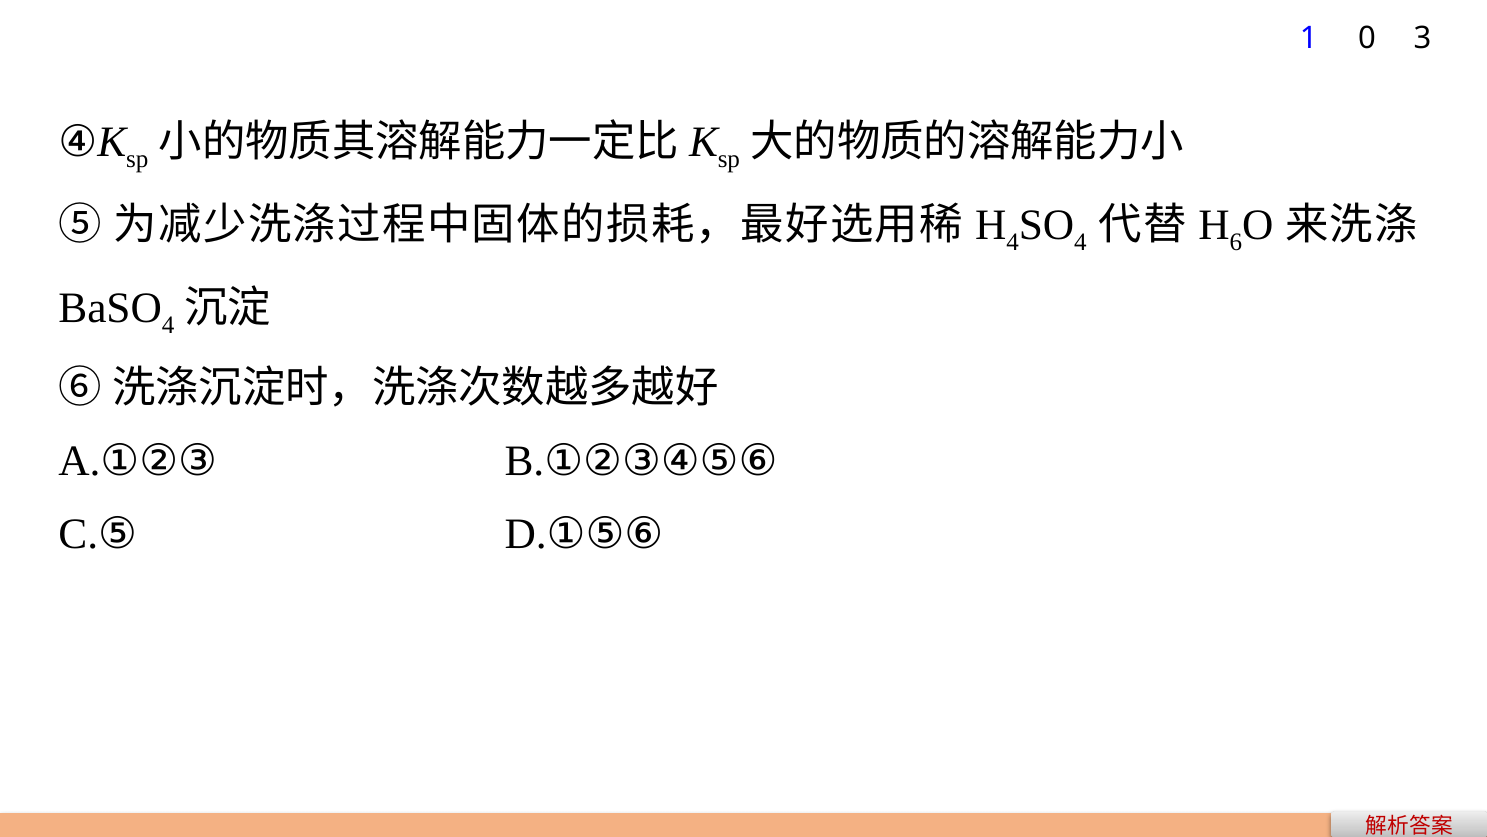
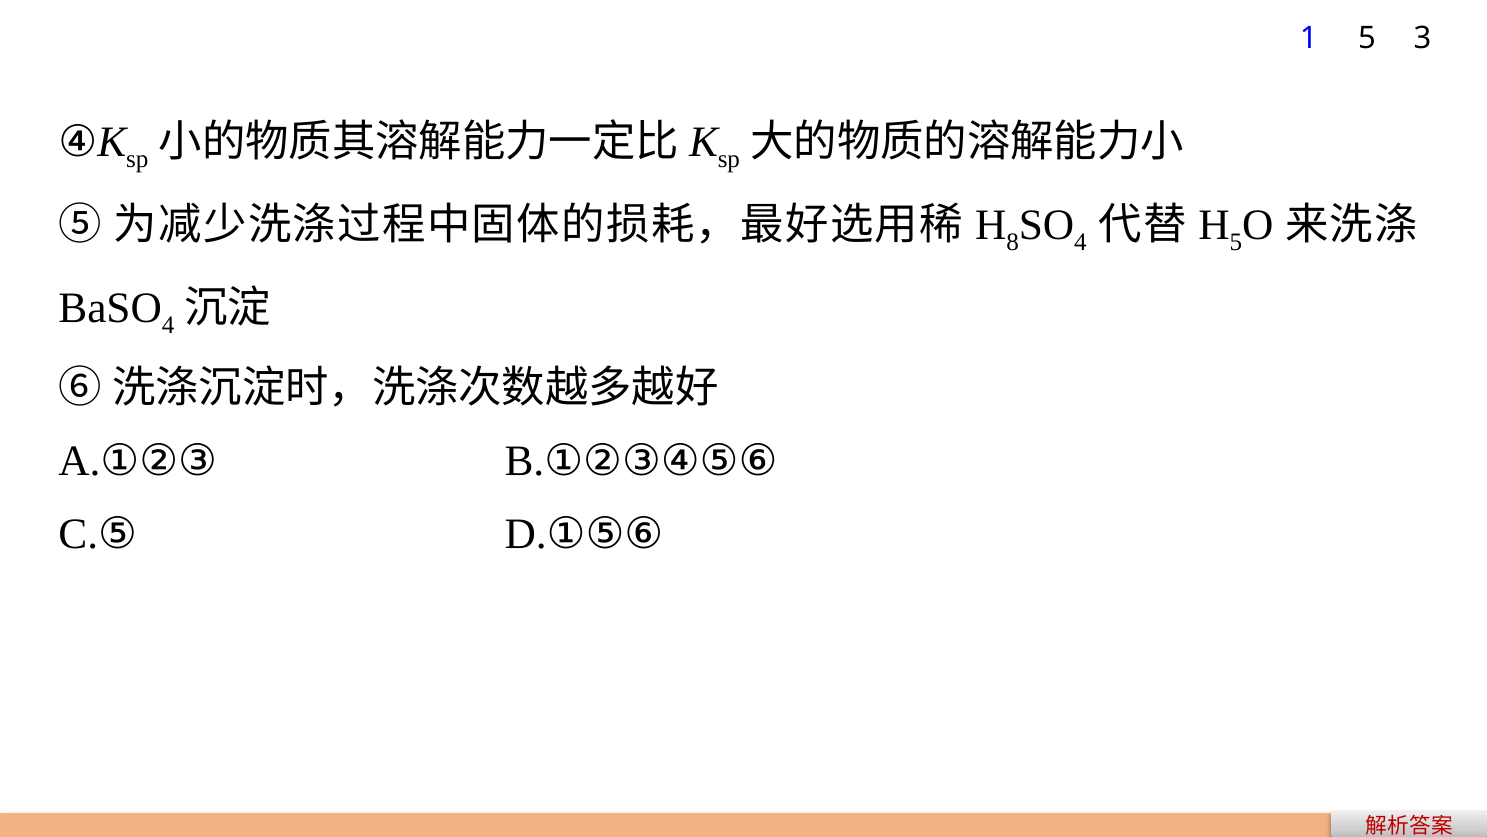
1 0: 0 -> 5 (1367, 39)
4: 4 -> 8 (1013, 242)
6: 6 -> 5 (1236, 242)
